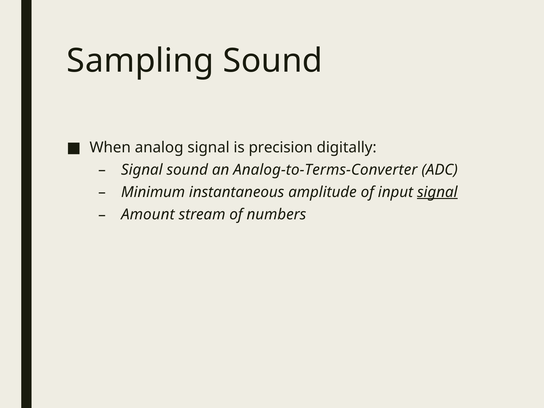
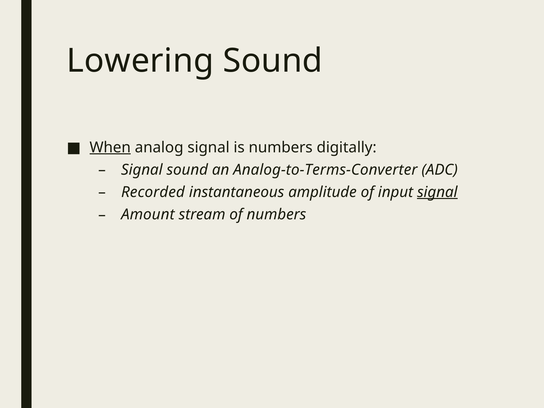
Sampling: Sampling -> Lowering (140, 61)
When underline: none -> present (110, 147)
is precision: precision -> numbers (281, 147)
Minimum: Minimum -> Recorded (153, 192)
